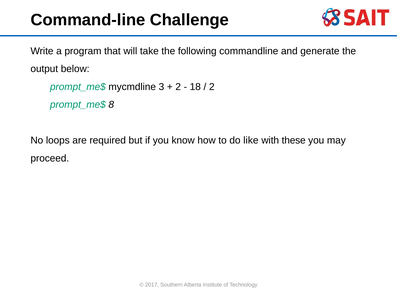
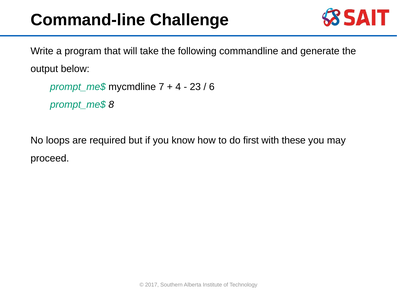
3: 3 -> 7 (161, 87)
2: 2 -> 4 (178, 87)
18: 18 -> 23 (195, 87)
2: 2 -> 6 (212, 87)
like: like -> first (251, 140)
